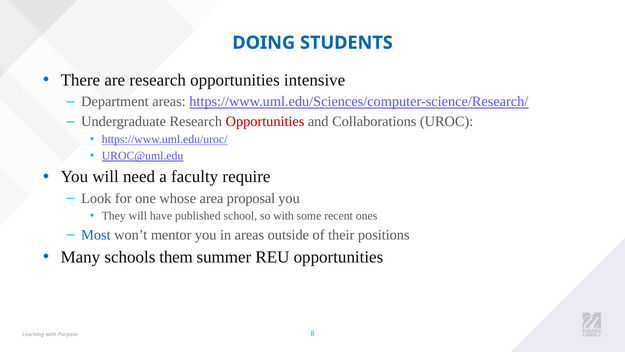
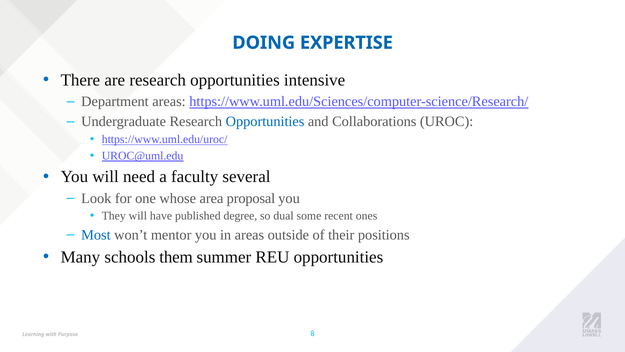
STUDENTS: STUDENTS -> EXPERTISE (346, 43)
Opportunities colour: red -> blue (265, 122)
require: require -> several (246, 177)
school: school -> degree (240, 216)
so with: with -> dual (284, 216)
